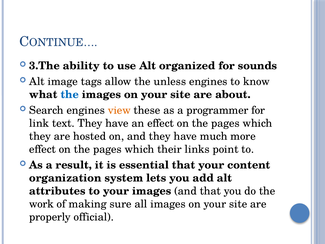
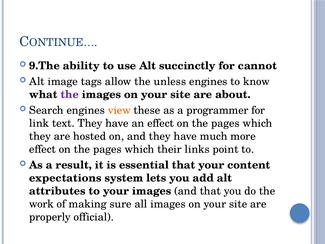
3.The: 3.The -> 9.The (45, 66)
organized: organized -> succinctly (187, 66)
sounds: sounds -> cannot (257, 66)
the colour: blue -> purple (70, 94)
organization: organization -> expectations (65, 178)
